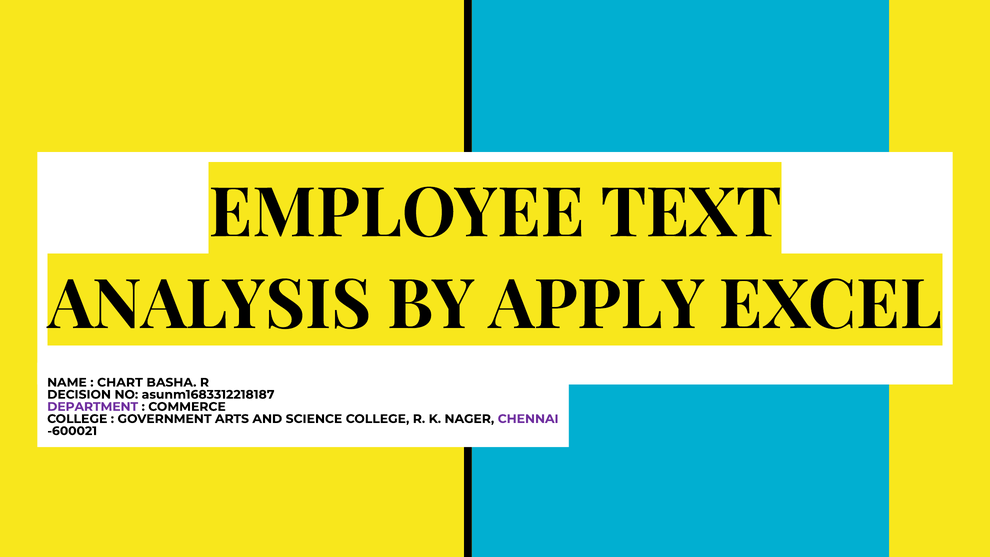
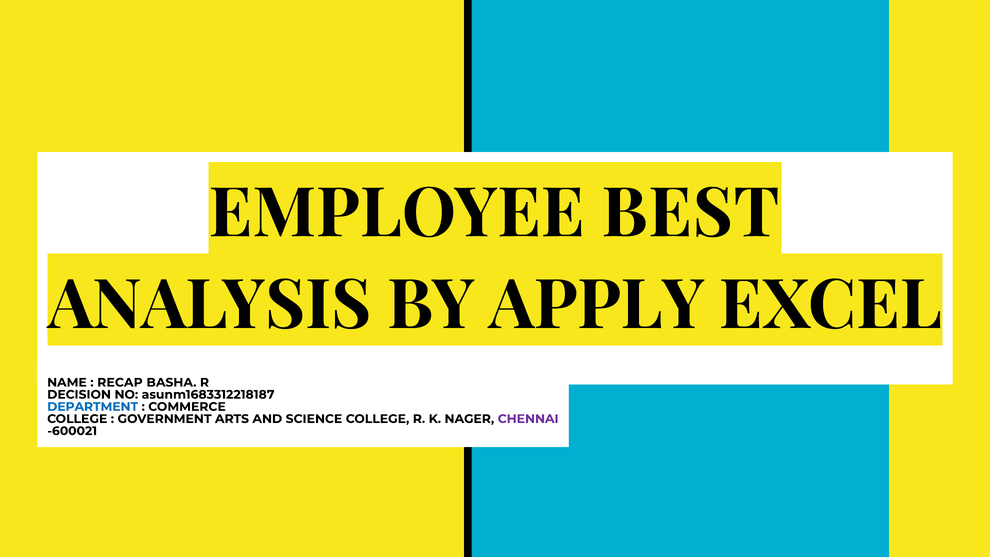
TEXT: TEXT -> BEST (690, 214)
CHART: CHART -> RECAP (120, 382)
DEPARTMENT colour: purple -> blue (93, 407)
